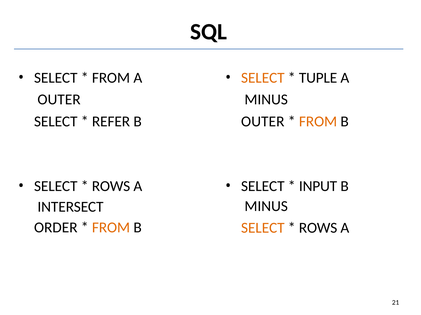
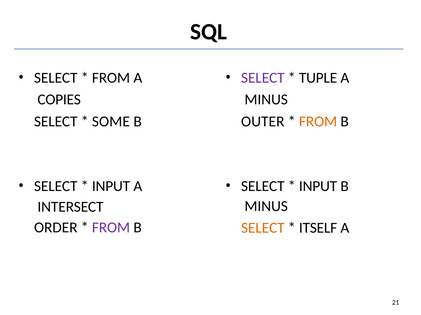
SELECT colour: orange -> purple (263, 78)
OUTER: OUTER -> COPIES (59, 100)
REFER: REFER -> SOME (111, 122)
ROWS: ROWS -> INPUT (111, 186)
FROM colour: orange -> purple (111, 228)
ROWS: ROWS -> ITSELF (318, 229)
